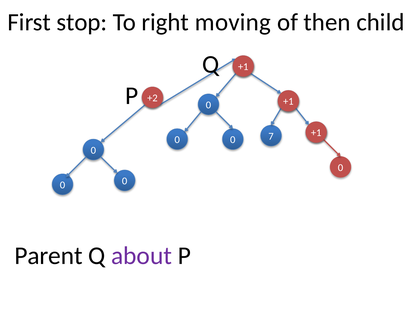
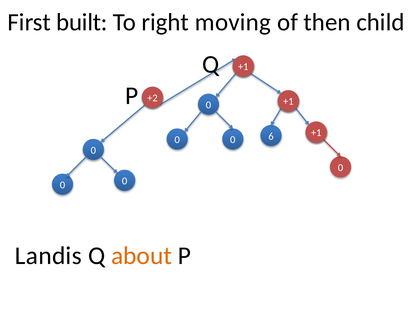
stop: stop -> built (82, 22)
7: 7 -> 6 (271, 136)
Parent: Parent -> Landis (48, 255)
about colour: purple -> orange (141, 255)
